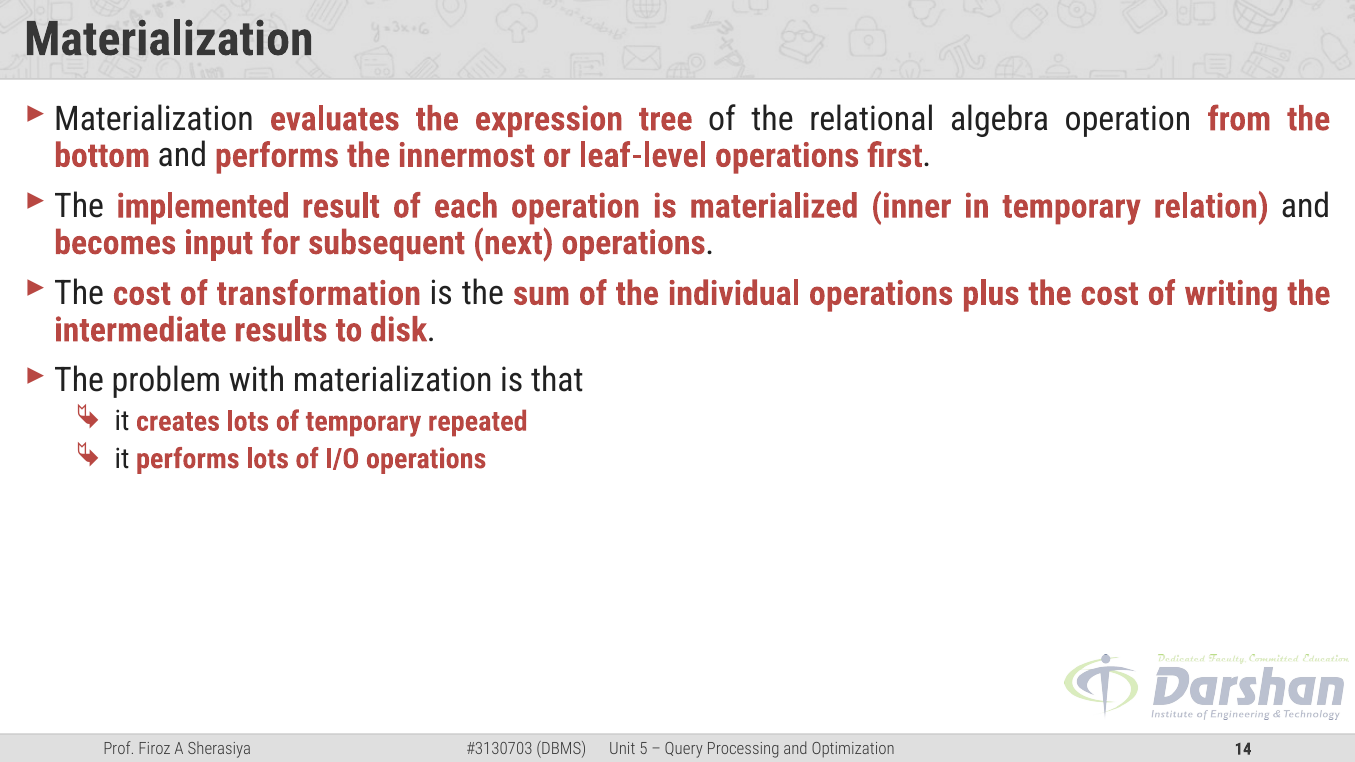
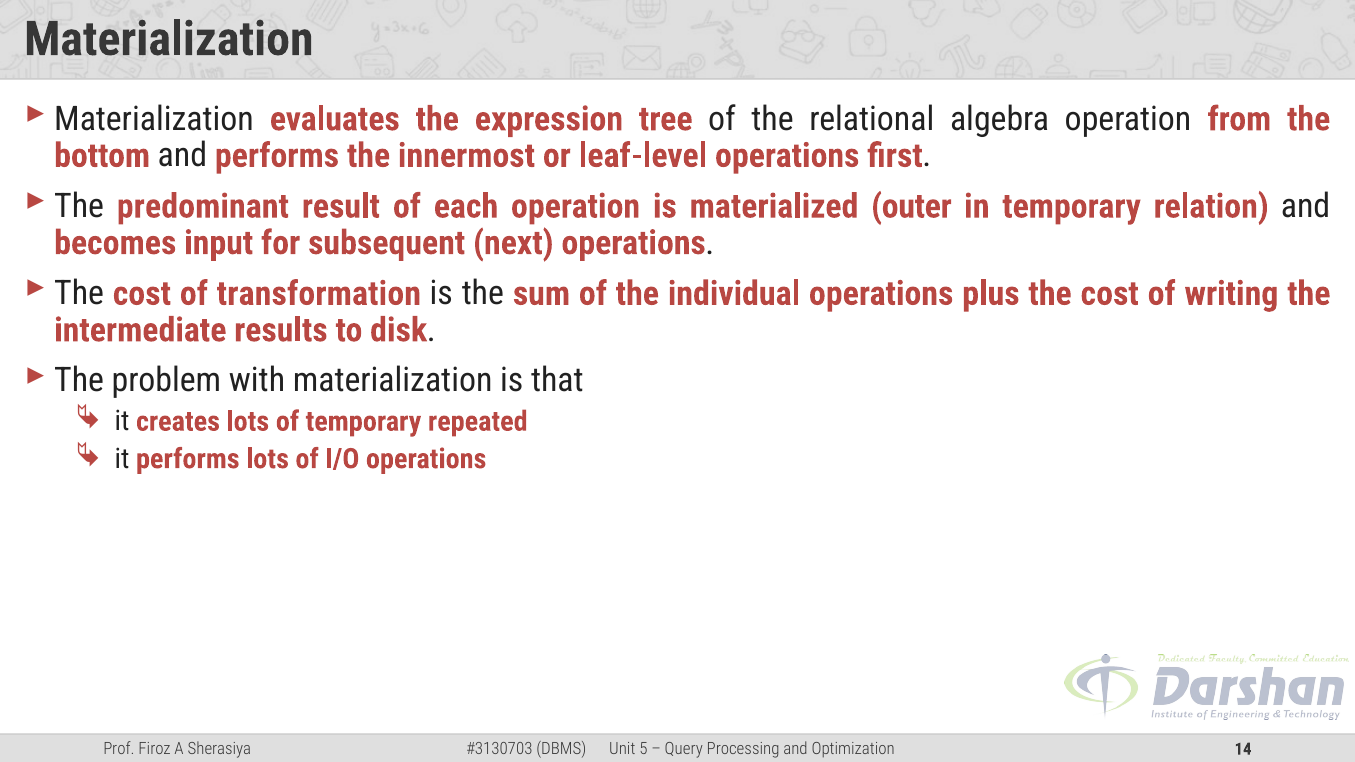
implemented: implemented -> predominant (203, 206)
inner: inner -> outer (911, 206)
